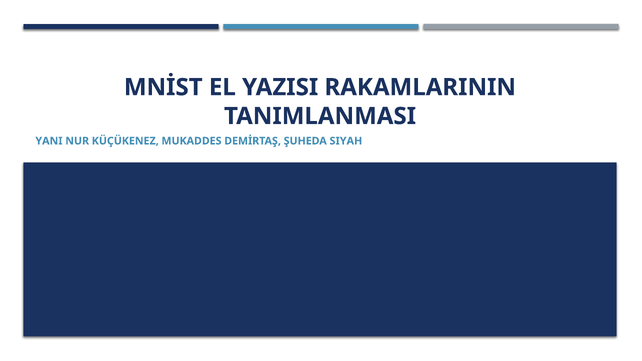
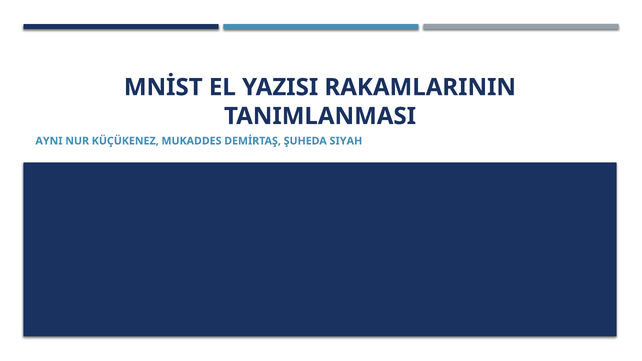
YANI: YANI -> AYNI (49, 141)
